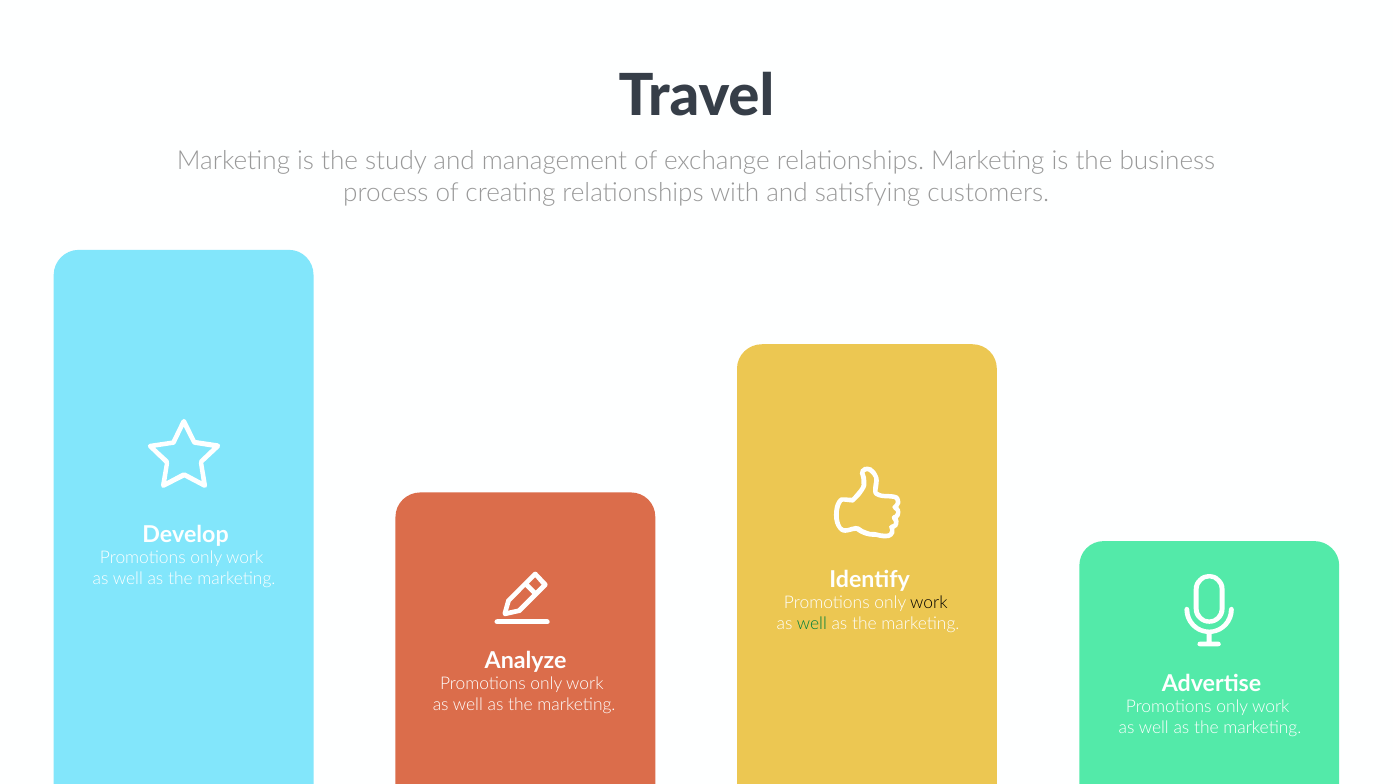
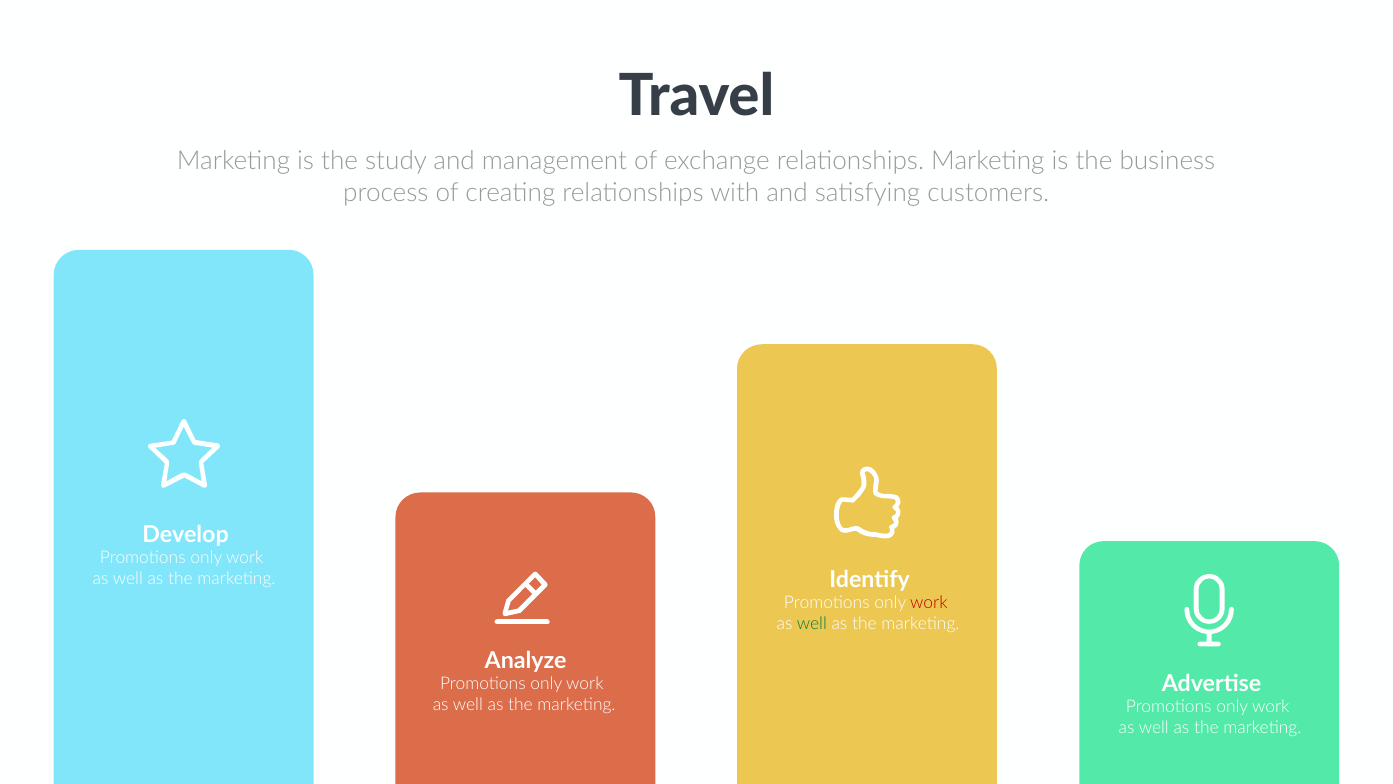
work colour: black -> red (929, 602)
